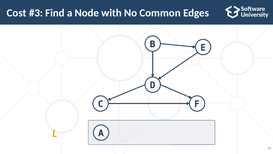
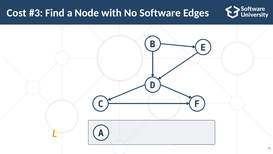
Common: Common -> Software (160, 13)
